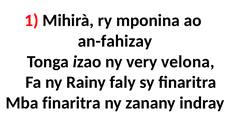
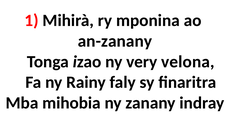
an-fahizay: an-fahizay -> an-zanany (115, 41)
Mba finaritra: finaritra -> mihobia (71, 103)
